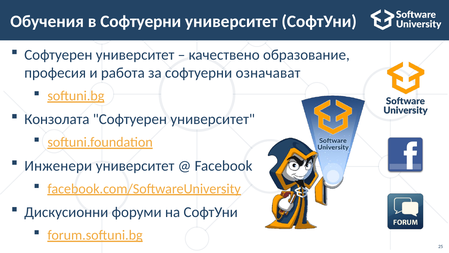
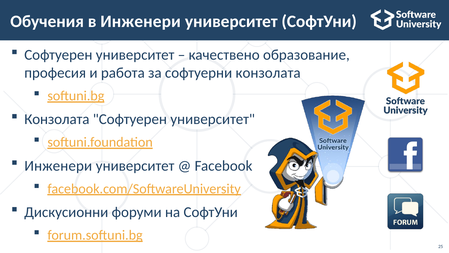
в Софтуерни: Софтуерни -> Инженери (141, 21)
софтуерни означават: означават -> конзолата (268, 73)
